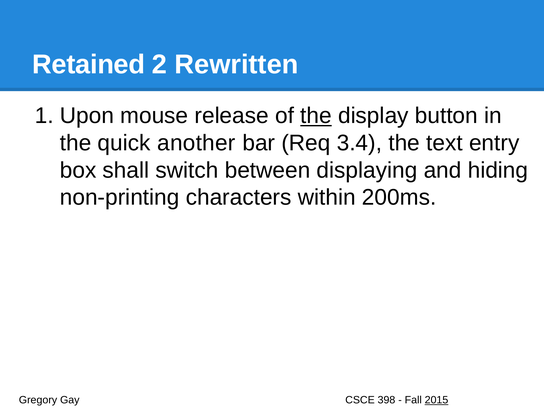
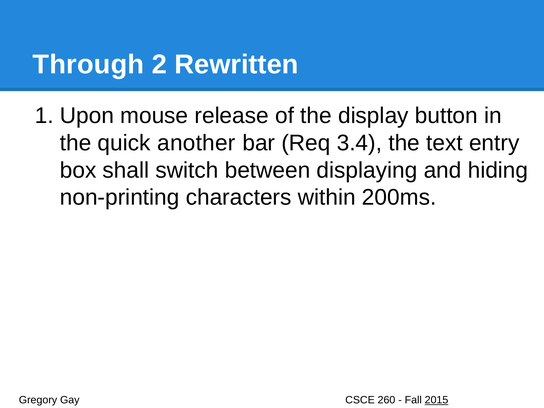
Retained: Retained -> Through (88, 64)
the underline: present -> none (316, 116)
398: 398 -> 260 (386, 400)
